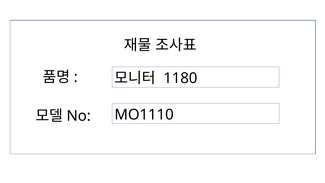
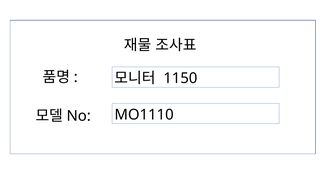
1180: 1180 -> 1150 (180, 78)
